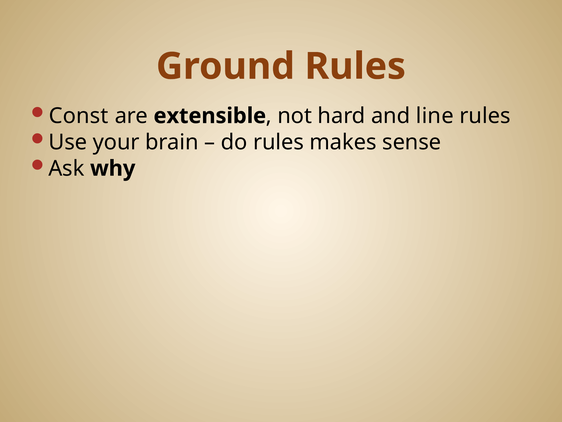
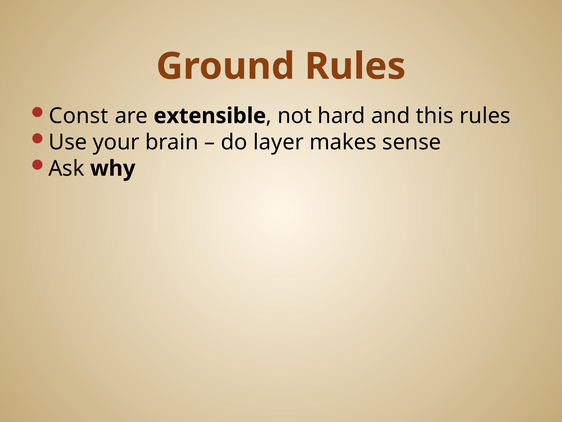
line: line -> this (435, 116)
do rules: rules -> layer (278, 142)
